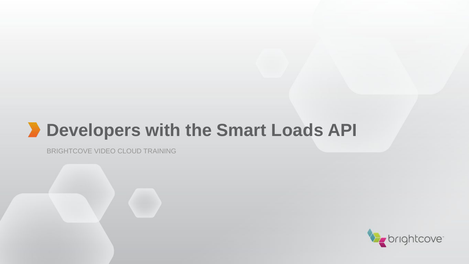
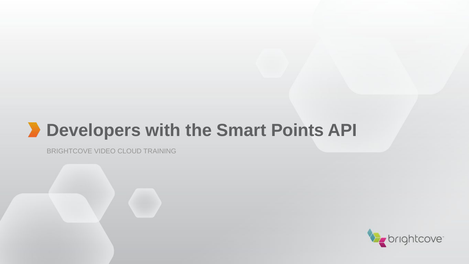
Loads: Loads -> Points (298, 130)
